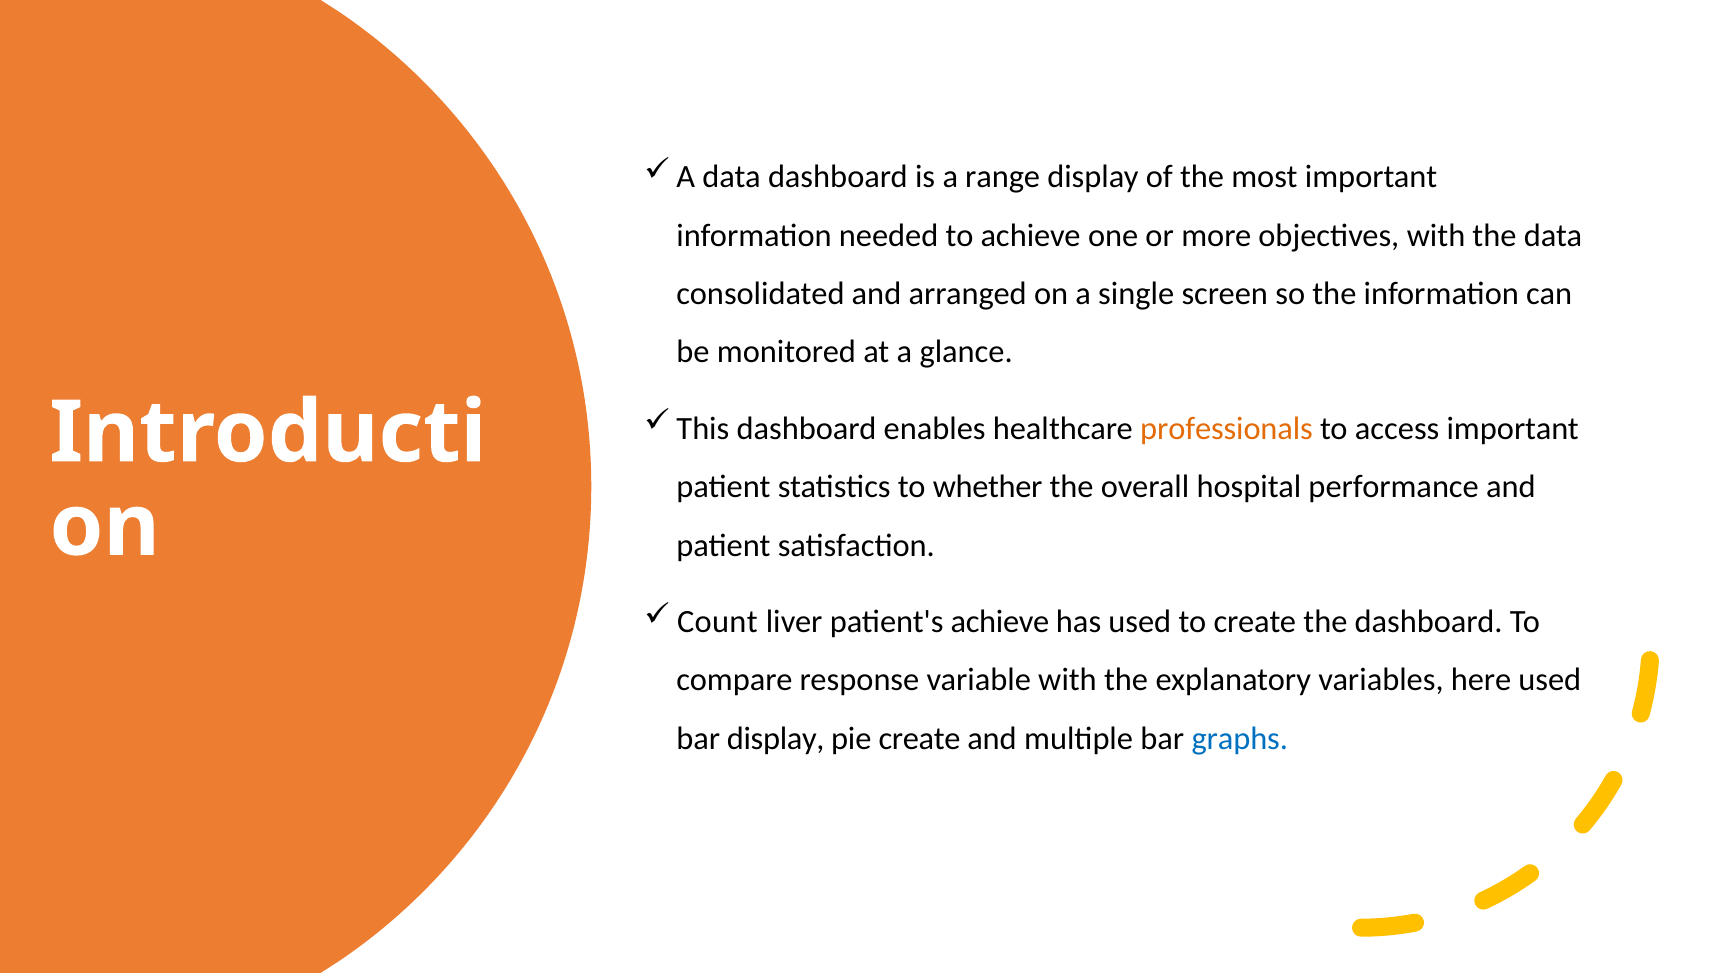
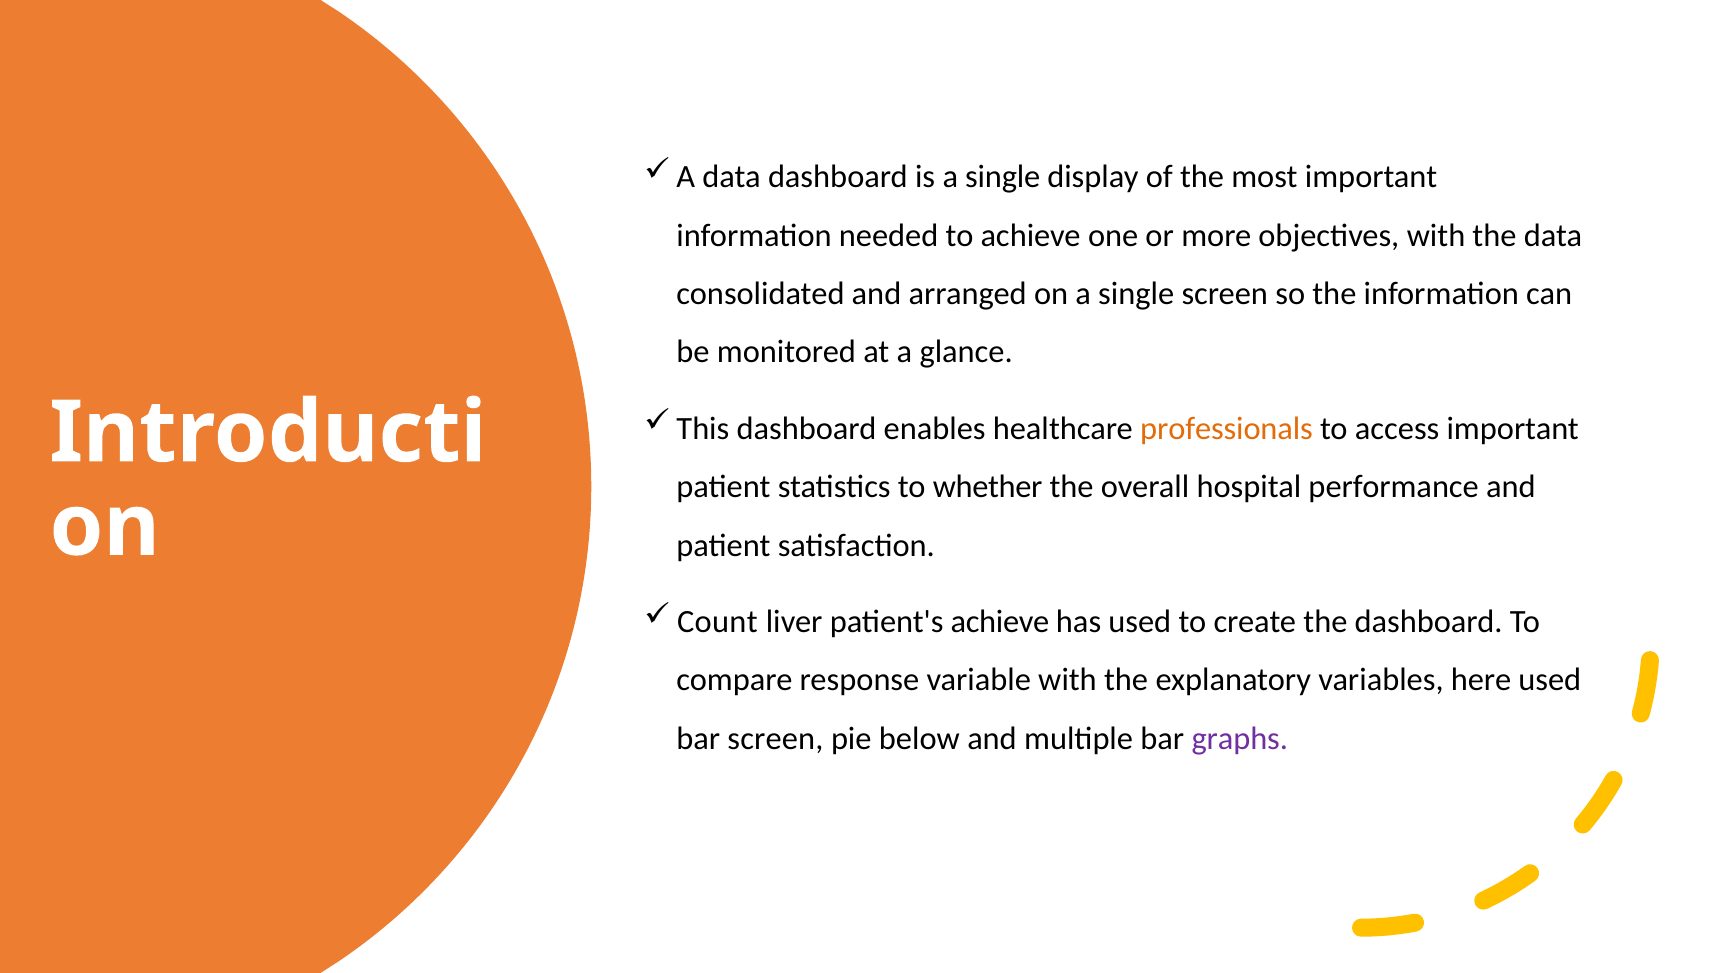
is a range: range -> single (1003, 177)
bar display: display -> screen (775, 739)
pie create: create -> below (919, 739)
graphs colour: blue -> purple (1240, 739)
